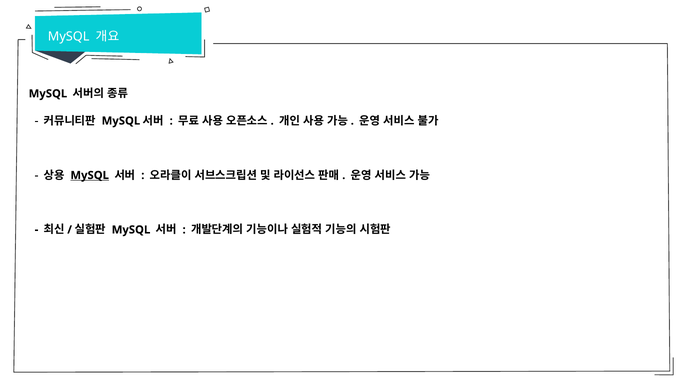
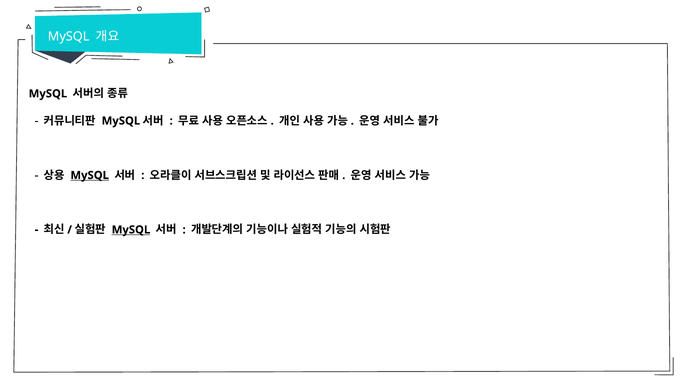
MySQL underline: none -> present (131, 229)
